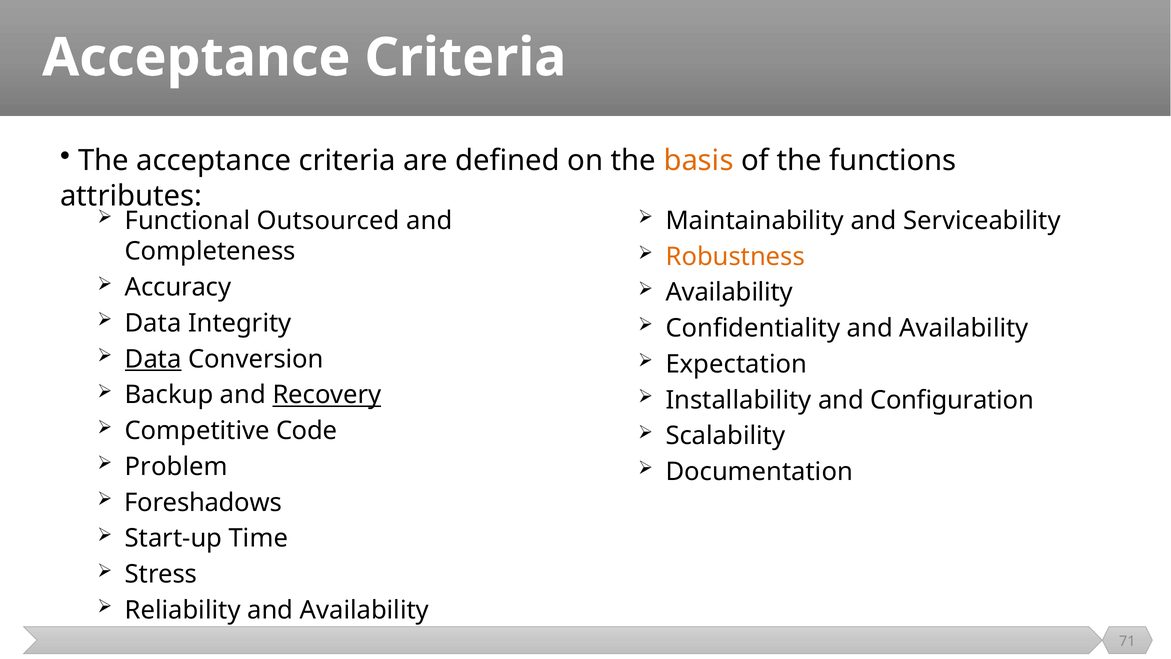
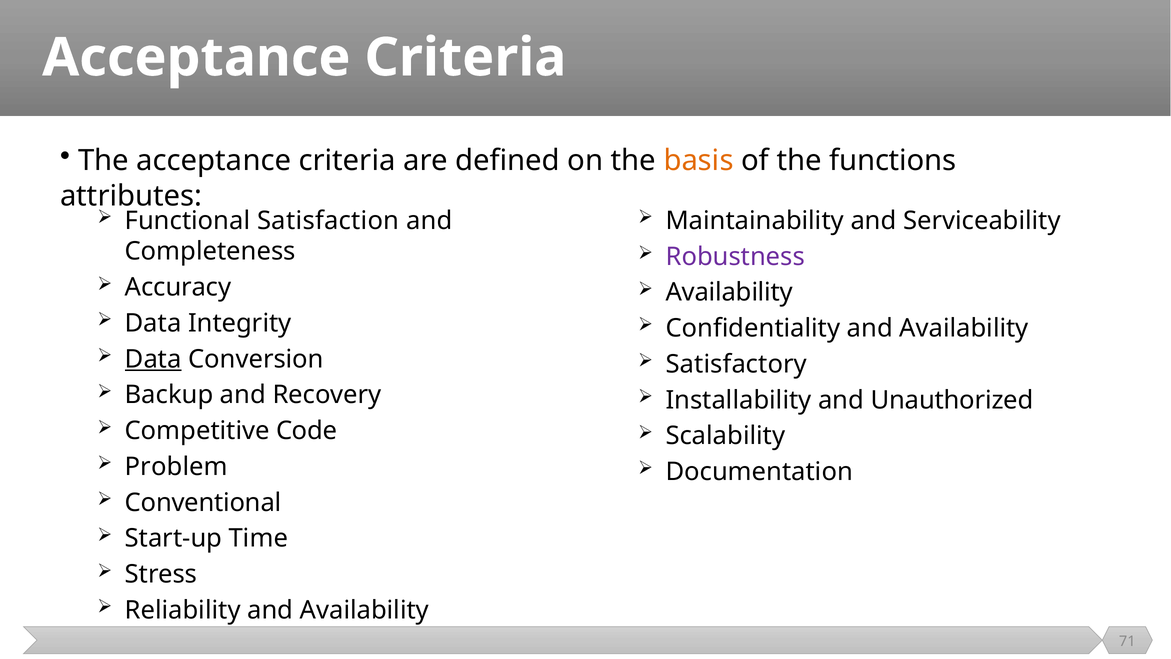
Outsourced: Outsourced -> Satisfaction (328, 221)
Robustness colour: orange -> purple (735, 256)
Expectation: Expectation -> Satisfactory (736, 364)
Recovery underline: present -> none (327, 395)
Configuration: Configuration -> Unauthorized (952, 400)
Foreshadows: Foreshadows -> Conventional (203, 502)
